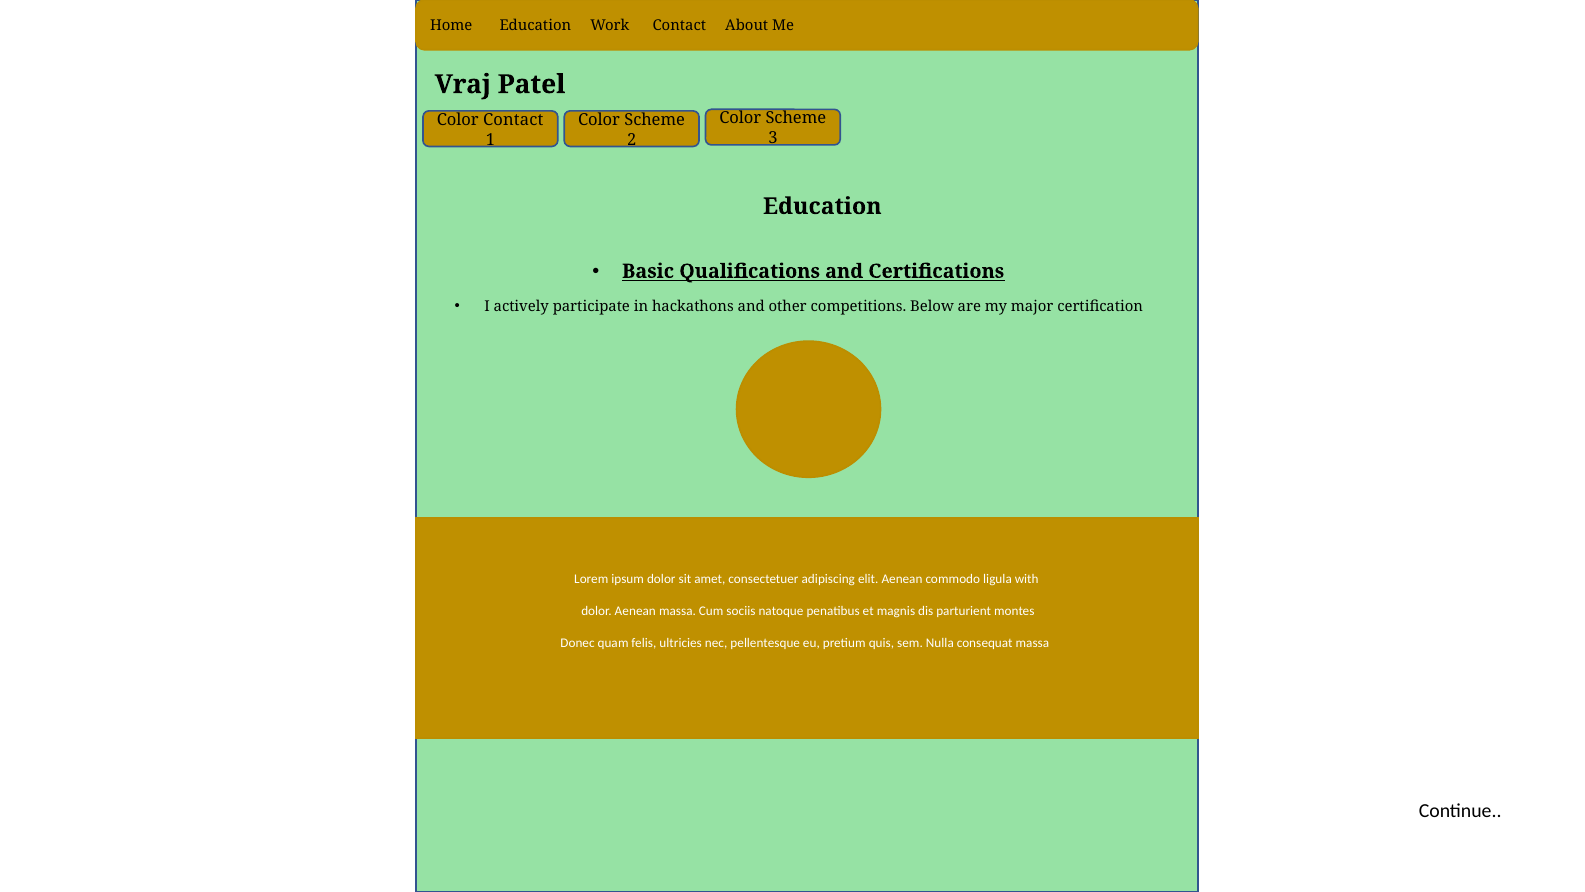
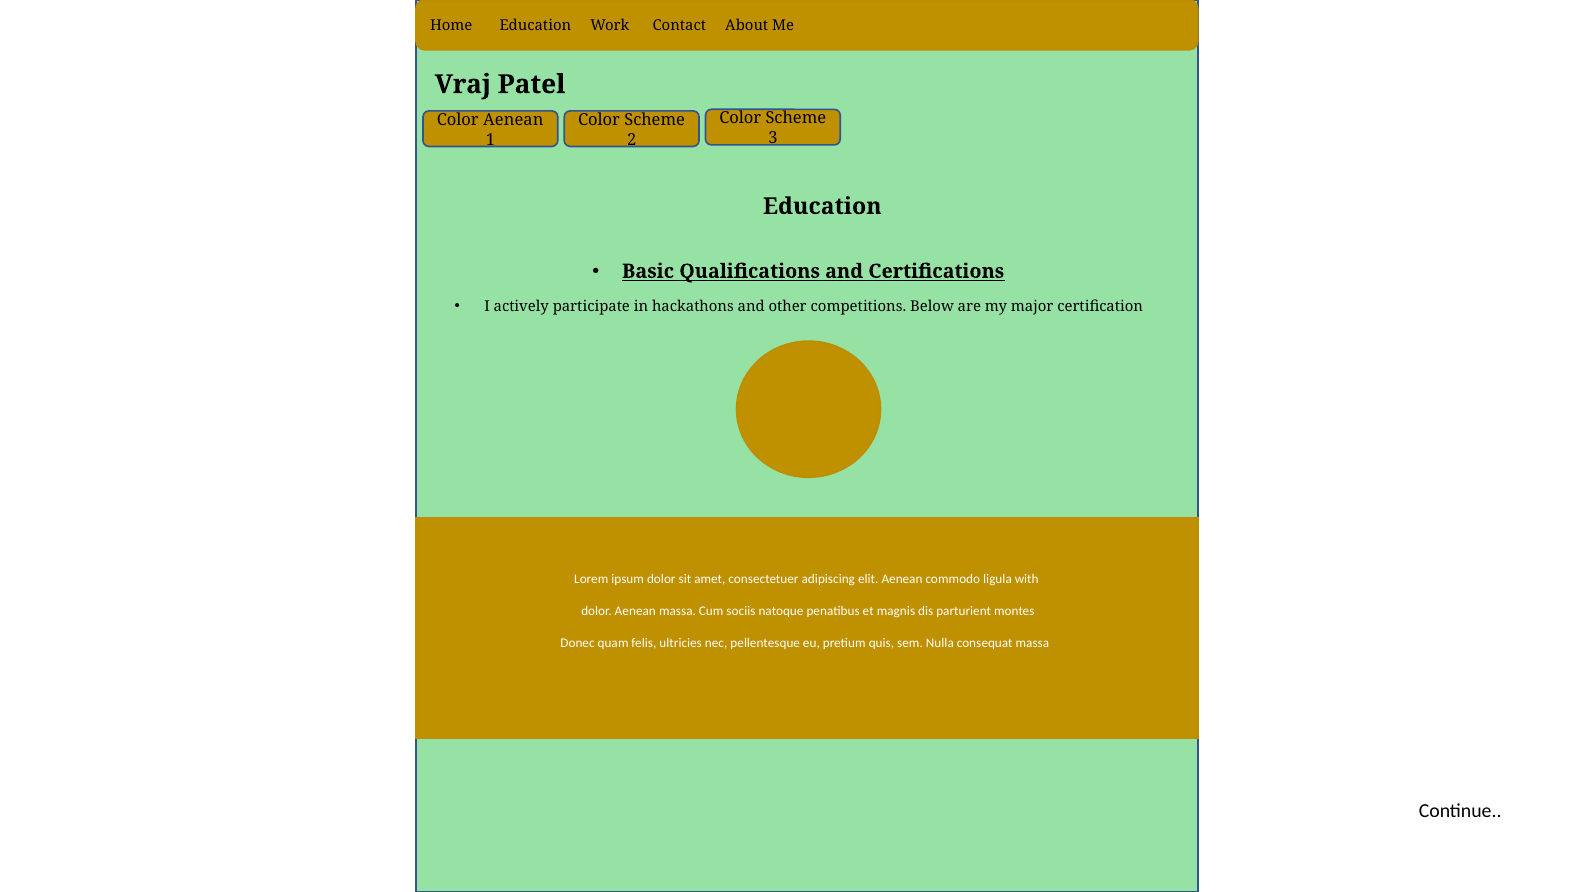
Color Contact: Contact -> Aenean (513, 120)
